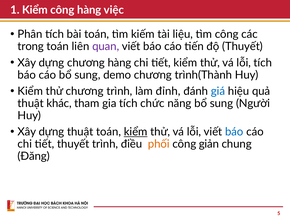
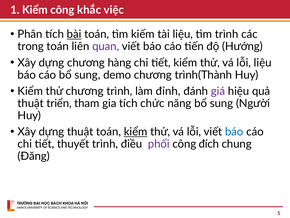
công hàng: hàng -> khắc (89, 10)
bài underline: none -> present (74, 34)
tìm công: công -> trình (227, 34)
độ Thuyết: Thuyết -> Hướng (242, 46)
lỗi tích: tích -> liệu (263, 63)
giá colour: blue -> purple (218, 91)
khác: khác -> triển (59, 103)
phối colour: orange -> purple (159, 144)
giản: giản -> đích (209, 144)
